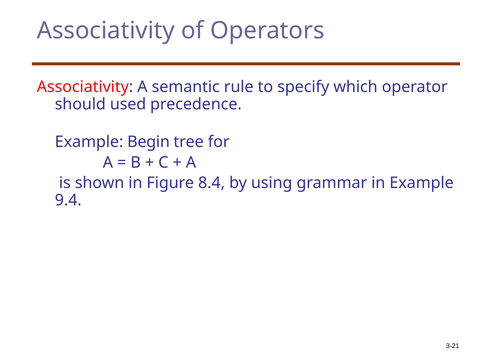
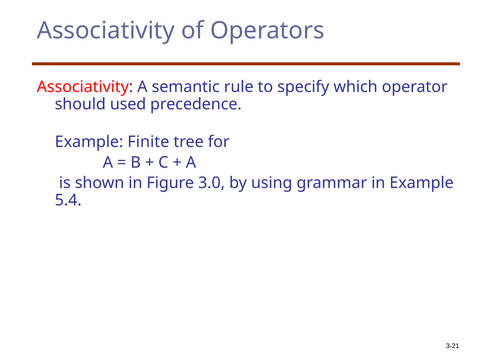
Begin: Begin -> Finite (148, 142)
8.4: 8.4 -> 3.0 (212, 183)
9.4: 9.4 -> 5.4 (68, 200)
